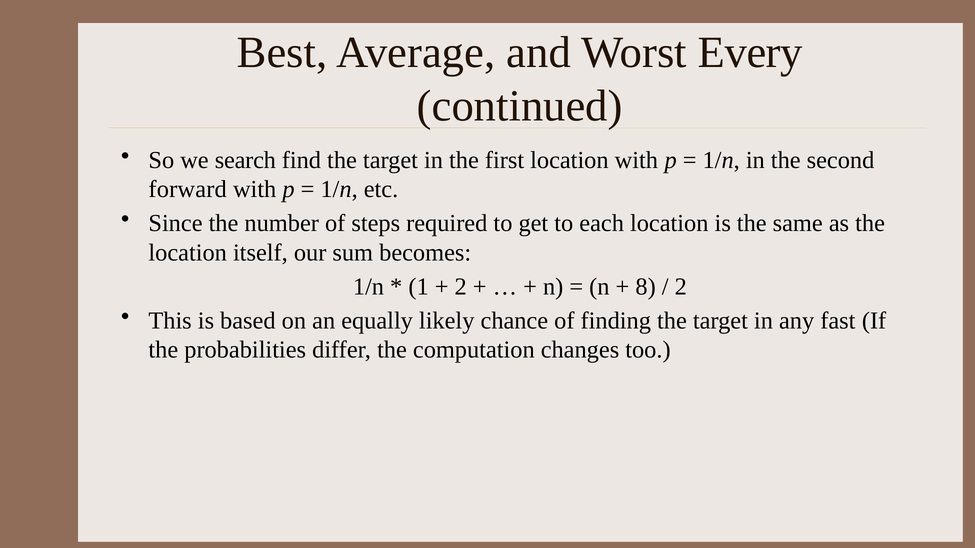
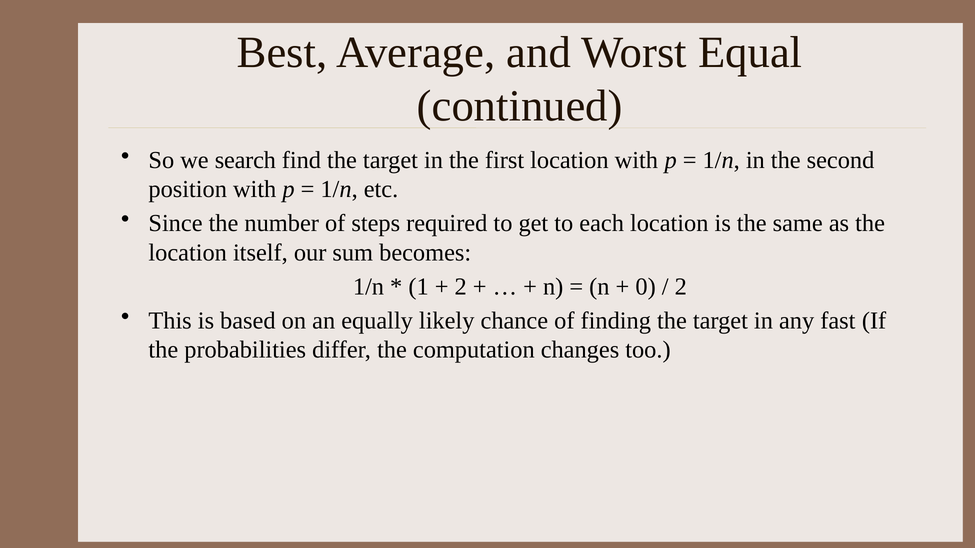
Every: Every -> Equal (750, 52)
forward: forward -> position (188, 189)
8: 8 -> 0 (646, 287)
